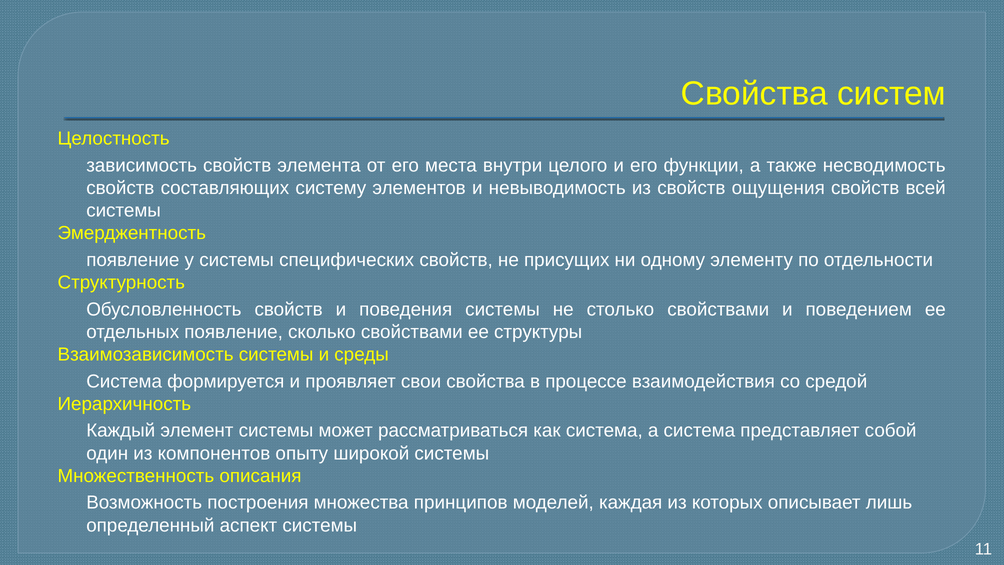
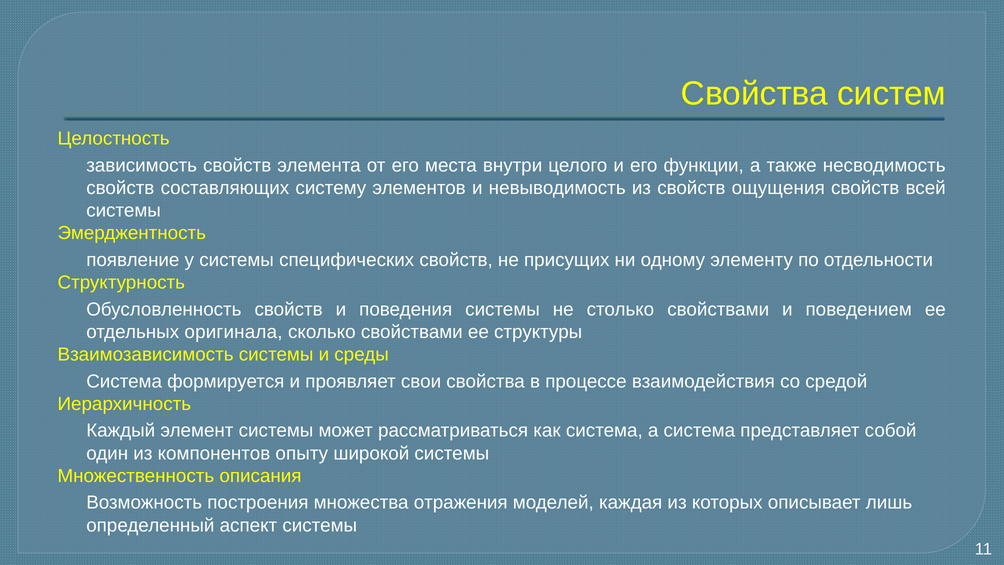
отдельных появление: появление -> оригинала (233, 332)
принципов: принципов -> отражения (461, 503)
